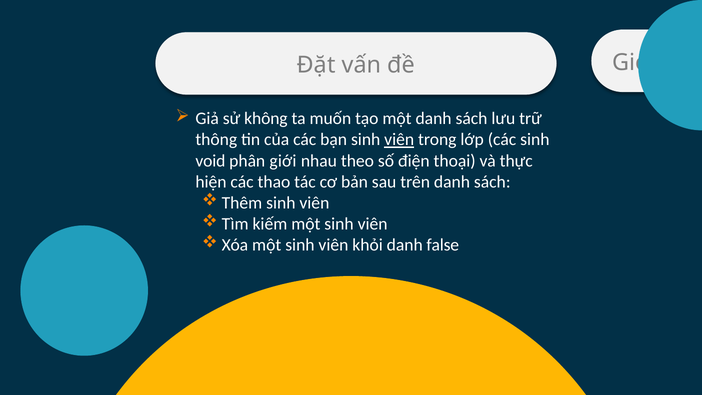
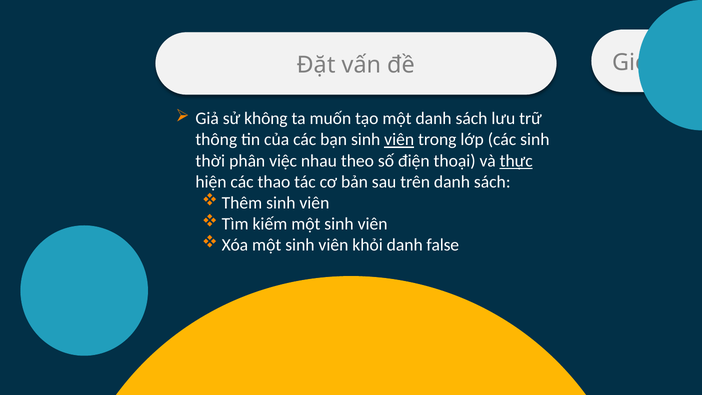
void: void -> thời (210, 161)
phân giới: giới -> việc (283, 161)
thực underline: none -> present (516, 161)
